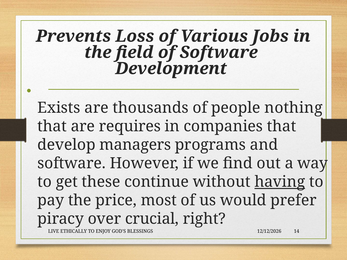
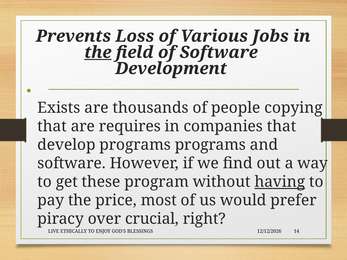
the underline: none -> present (98, 52)
nothing: nothing -> copying (294, 108)
develop managers: managers -> programs (135, 145)
continue: continue -> program (157, 182)
